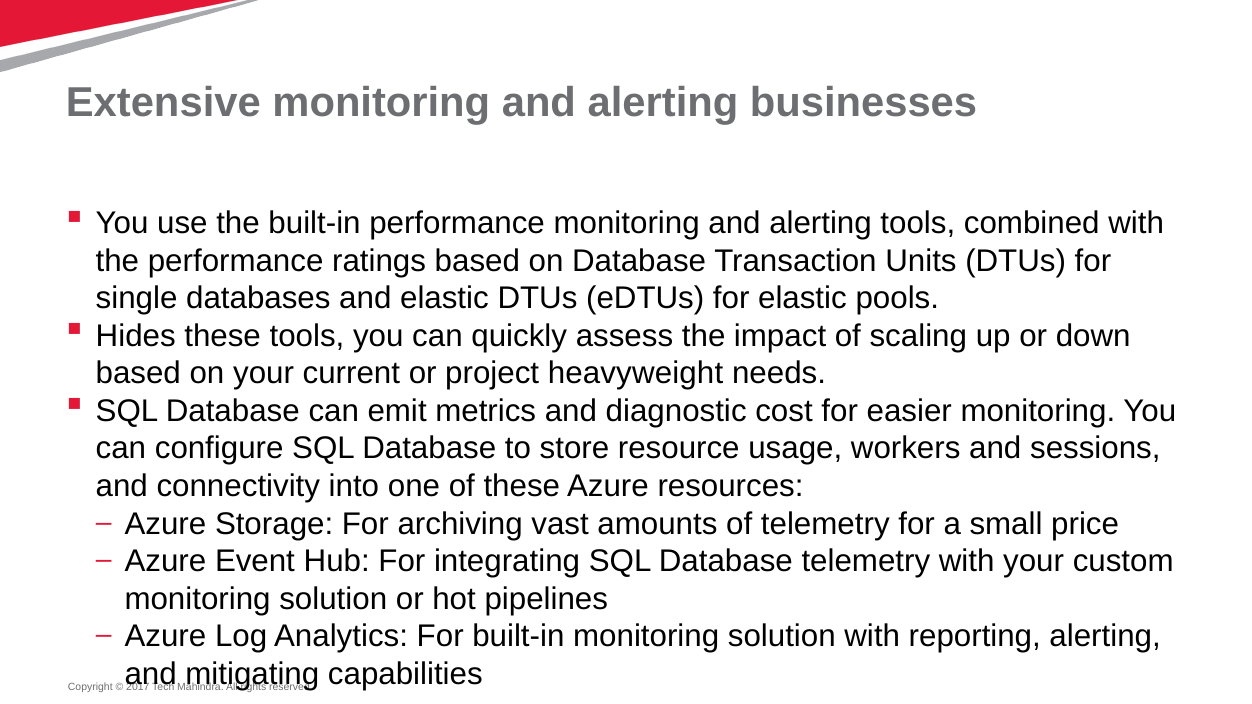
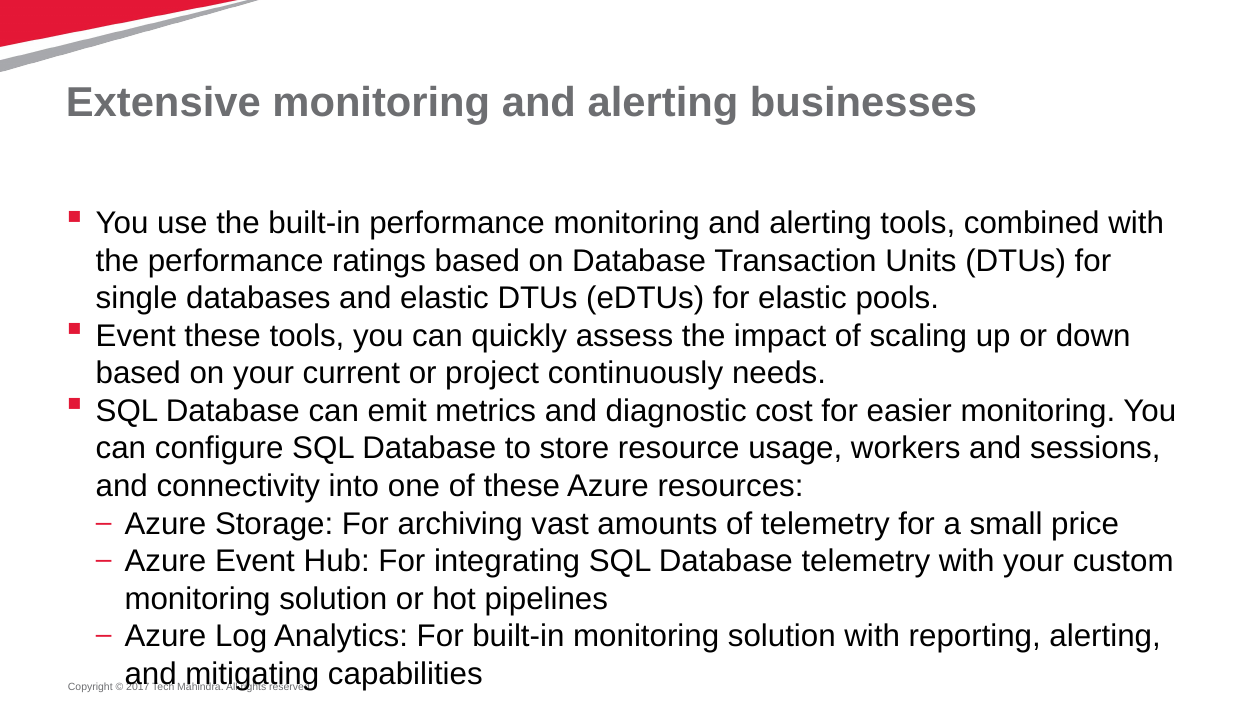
Hides: Hides -> Event (136, 336)
heavyweight: heavyweight -> continuously (635, 374)
